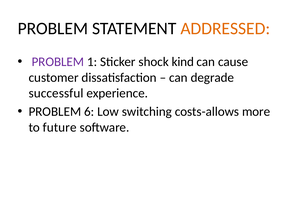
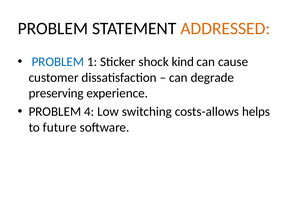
PROBLEM colour: purple -> blue (58, 62)
successful: successful -> preserving (56, 93)
6: 6 -> 4 (89, 111)
more: more -> helps (256, 111)
